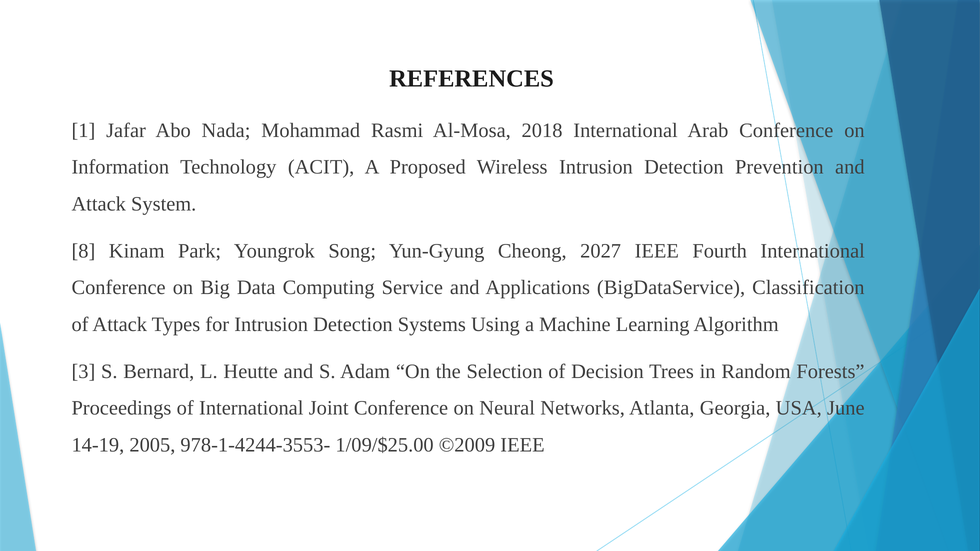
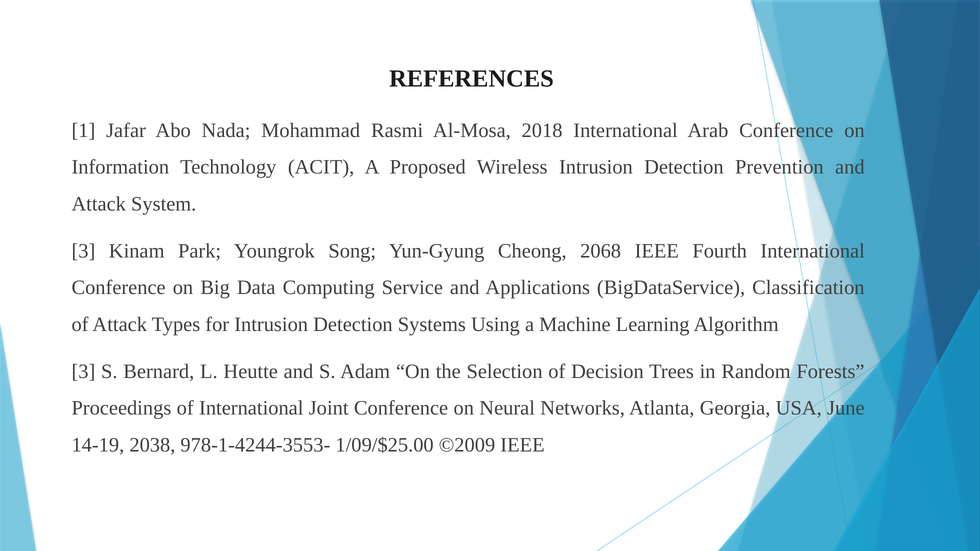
8: 8 -> 3 (83, 251)
2027: 2027 -> 2068 (601, 251)
2005: 2005 -> 2038 (152, 445)
